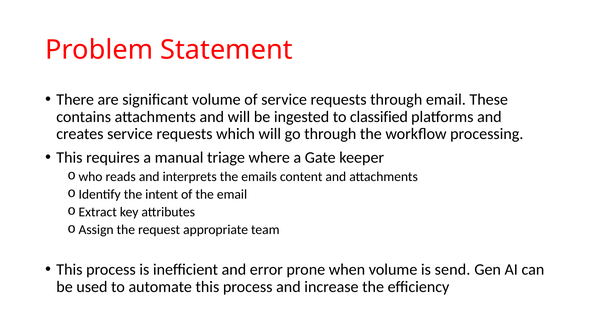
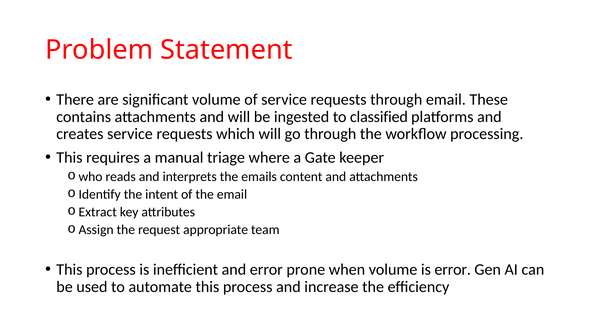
is send: send -> error (453, 270)
